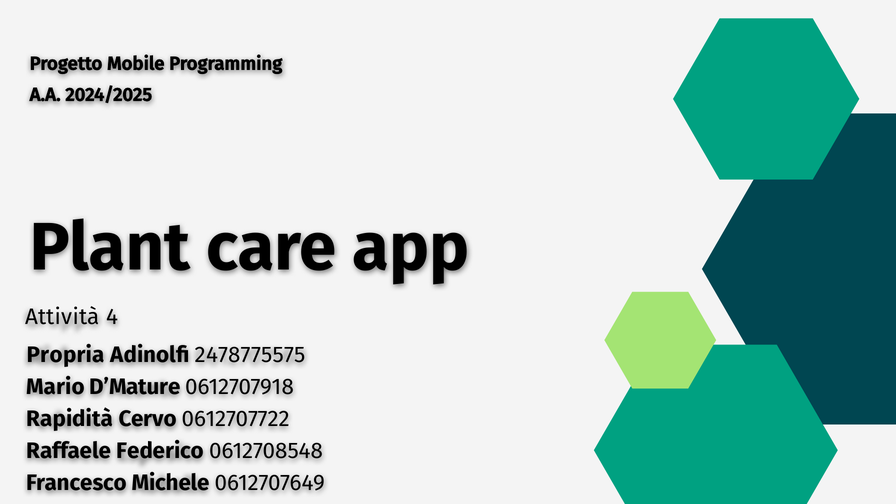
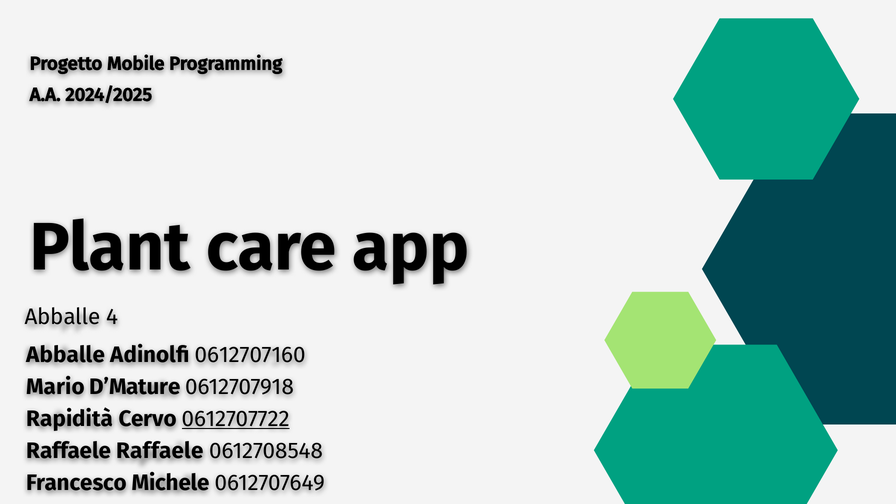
Attività: Attività -> Abballe (63, 317)
Propria: Propria -> Abballe (66, 355)
2478775575: 2478775575 -> 0612707160 (250, 355)
0612707722 underline: none -> present (236, 419)
Raffaele Federico: Federico -> Raffaele (160, 451)
